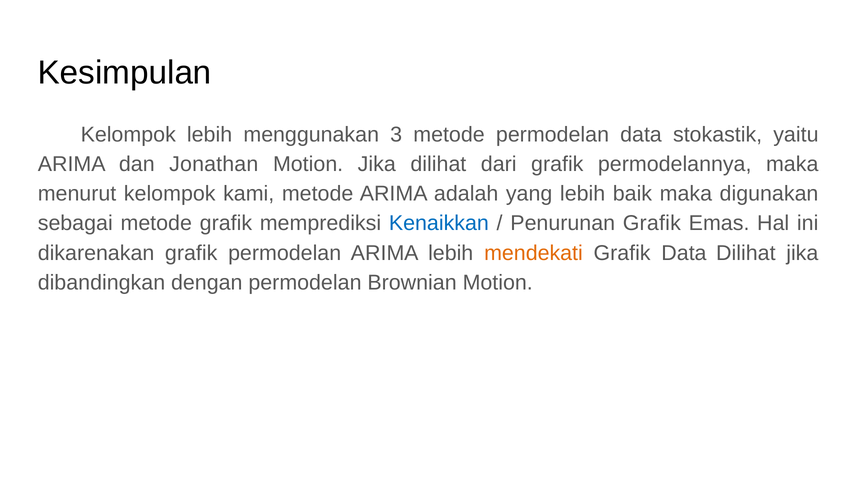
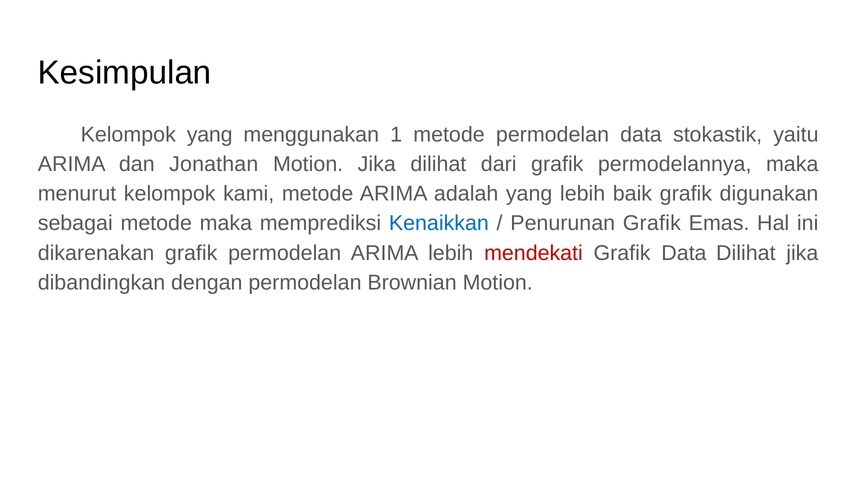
Kelompok lebih: lebih -> yang (210, 135)
3: 3 -> 1 (396, 135)
baik maka: maka -> grafik (686, 194)
metode grafik: grafik -> maka (226, 223)
mendekati colour: orange -> red (533, 253)
